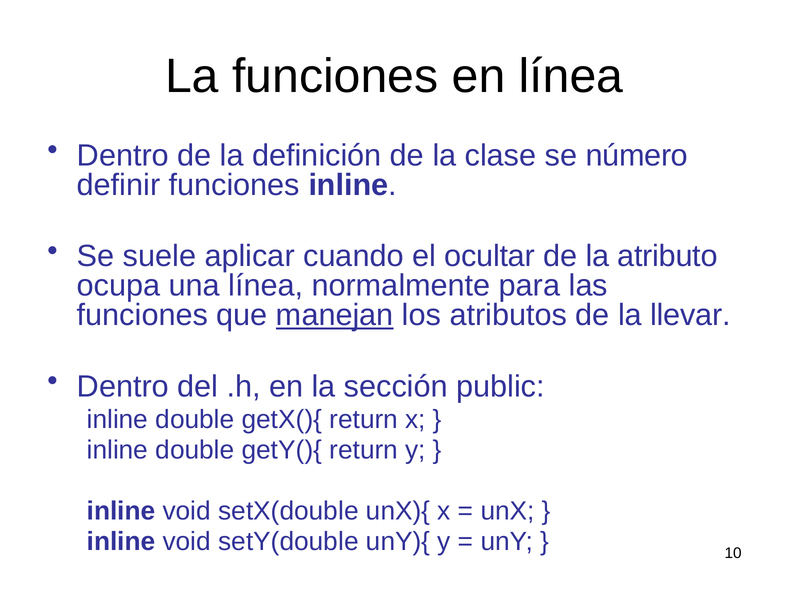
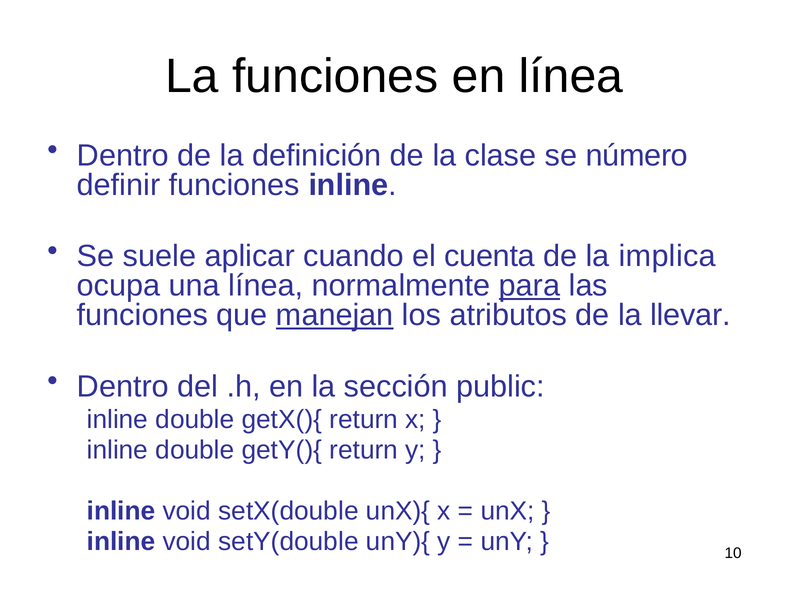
ocultar: ocultar -> cuenta (490, 256)
atributo: atributo -> implica (667, 256)
para underline: none -> present (530, 286)
